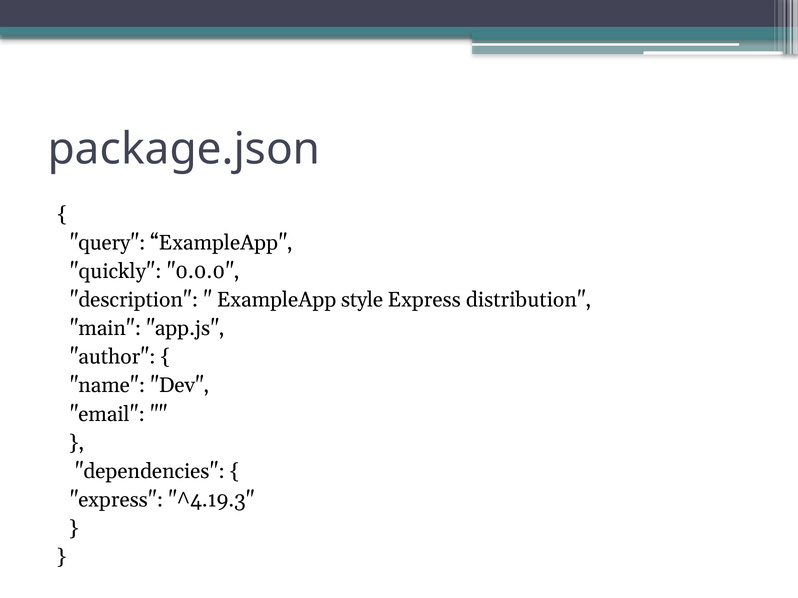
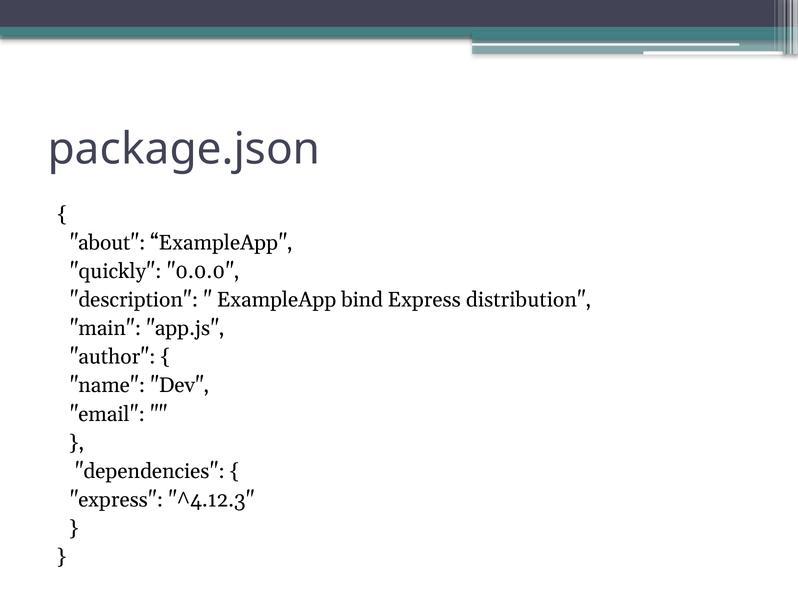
query: query -> about (107, 243)
style: style -> bind (362, 300)
^4.19.3: ^4.19.3 -> ^4.12.3 (211, 500)
